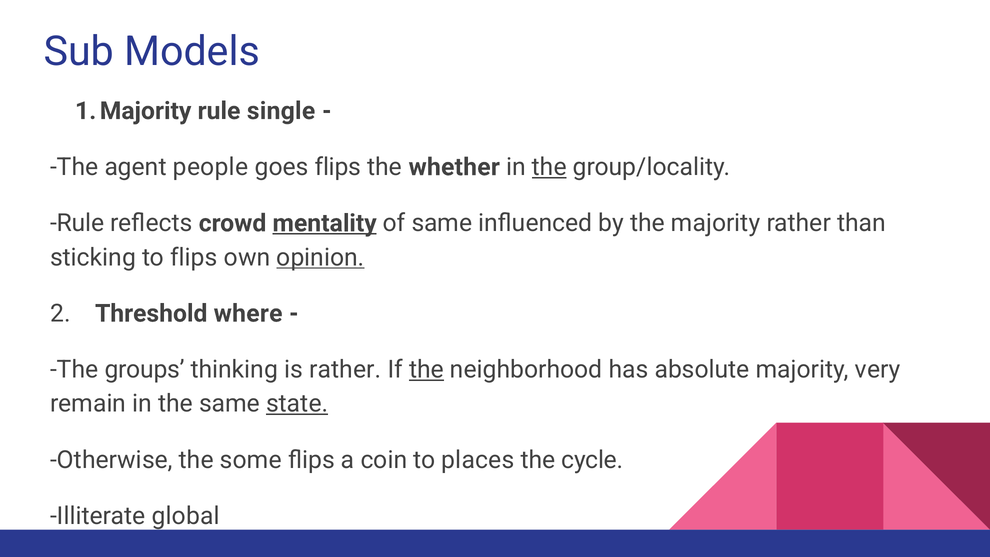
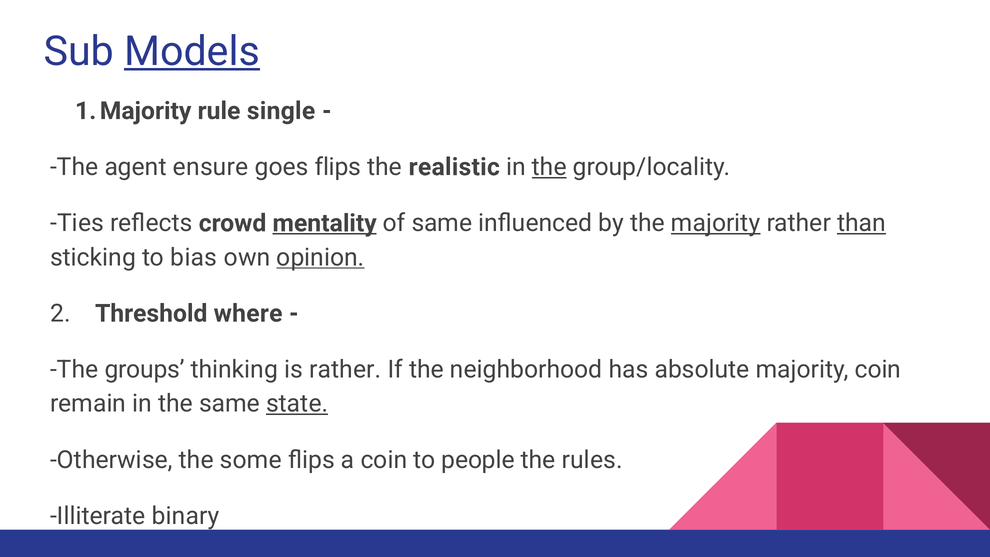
Models underline: none -> present (192, 52)
people: people -> ensure (211, 167)
whether: whether -> realistic (454, 167)
Rule: Rule -> Ties (77, 223)
majority underline: none -> present (716, 223)
than underline: none -> present (861, 223)
to flips: flips -> bias (194, 257)
the underline: present -> none (427, 370)
majority very: very -> coin (878, 370)
places: places -> people (478, 460)
cycle: cycle -> rules (592, 460)
global: global -> binary (186, 516)
